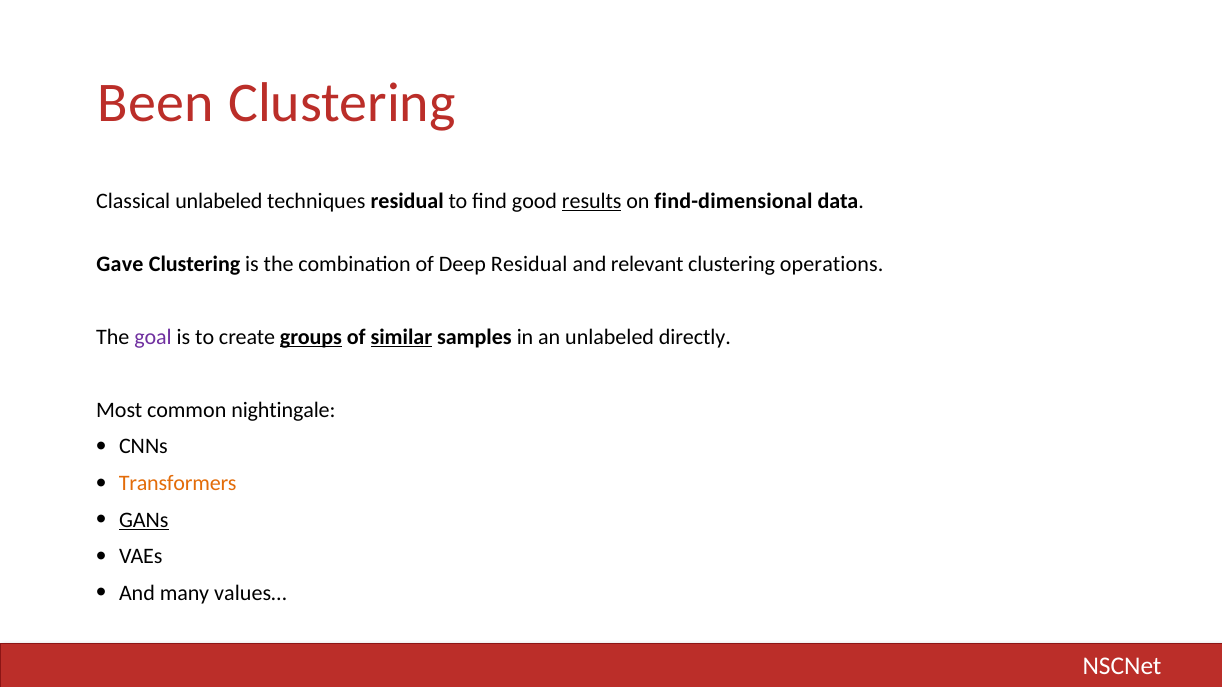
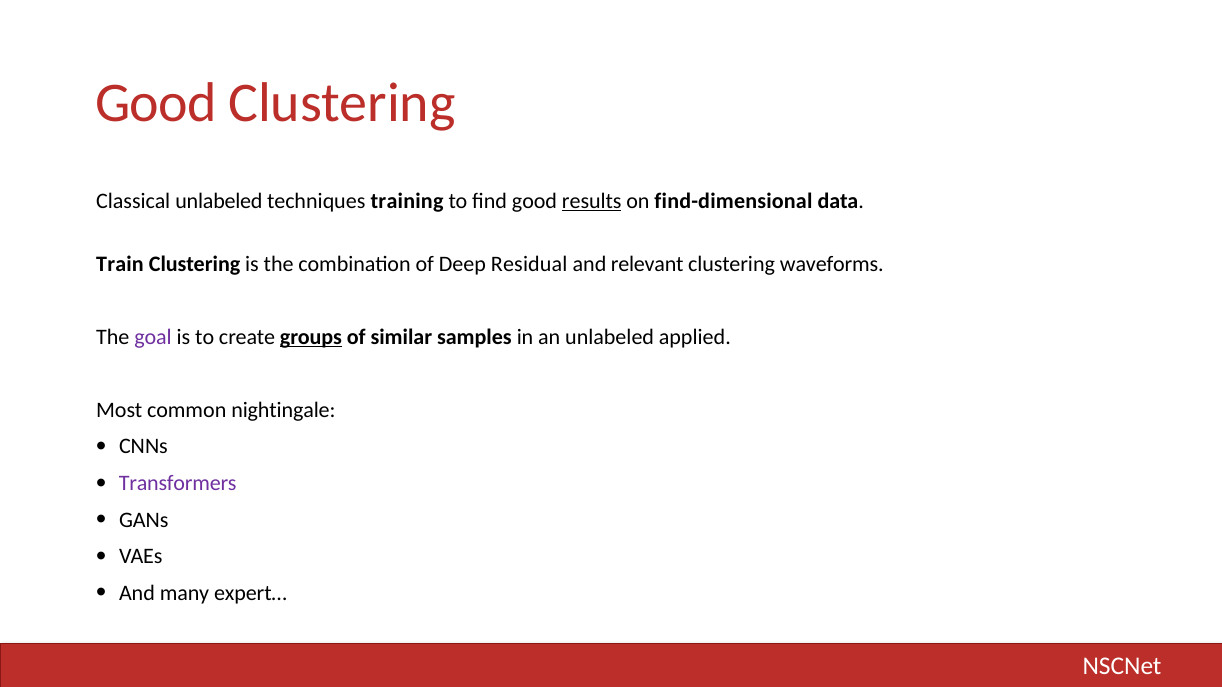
Been: Been -> Good (156, 103)
techniques residual: residual -> training (407, 201)
Gave: Gave -> Train (120, 264)
operations: operations -> waveforms (832, 264)
similar underline: present -> none (401, 337)
directly: directly -> applied (695, 337)
Transformers colour: orange -> purple (178, 484)
GANs underline: present -> none (144, 520)
values…: values… -> expert… (250, 593)
